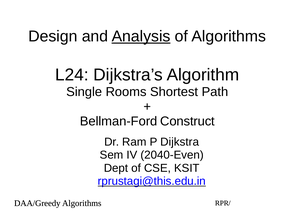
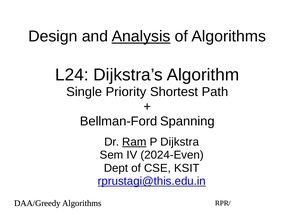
Rooms: Rooms -> Priority (126, 92)
Construct: Construct -> Spanning (187, 121)
Ram underline: none -> present (134, 142)
2040-Even: 2040-Even -> 2024-Even (172, 155)
